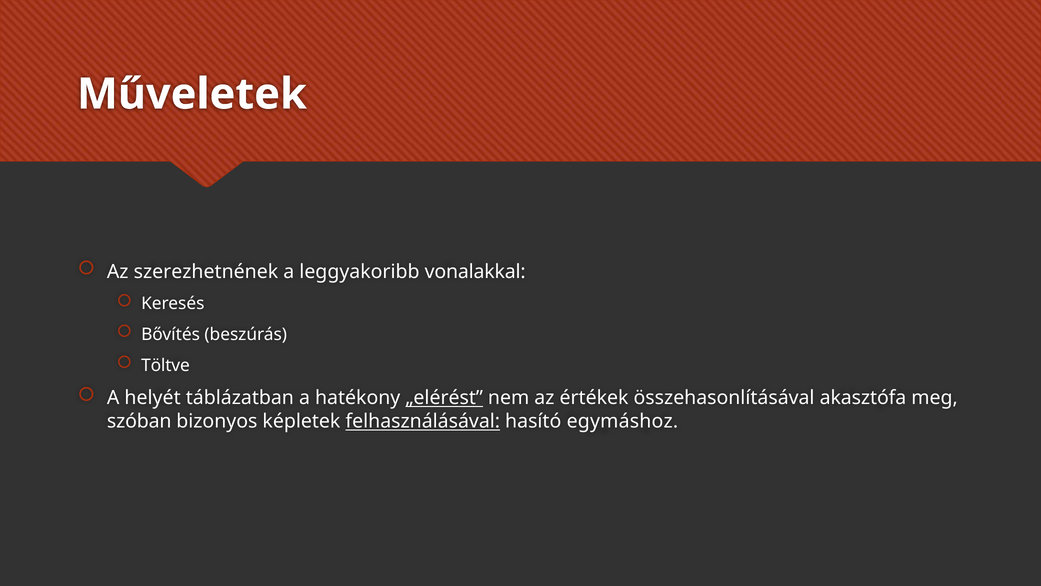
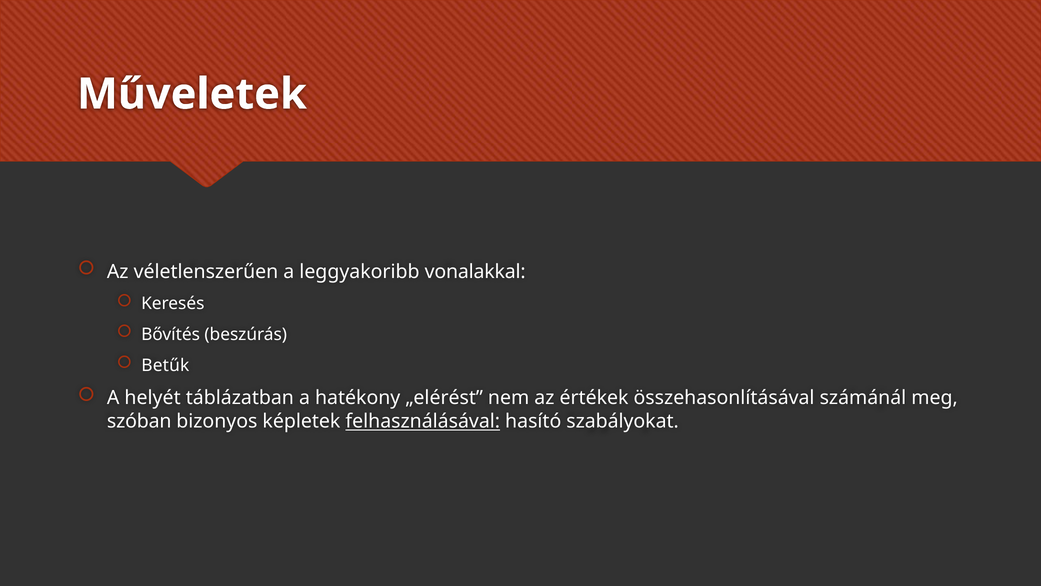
szerezhetnének: szerezhetnének -> véletlenszerűen (206, 271)
Töltve: Töltve -> Betűk (165, 365)
„elérést underline: present -> none (444, 398)
akasztófa: akasztófa -> számánál (863, 398)
egymáshoz: egymáshoz -> szabályokat (623, 421)
